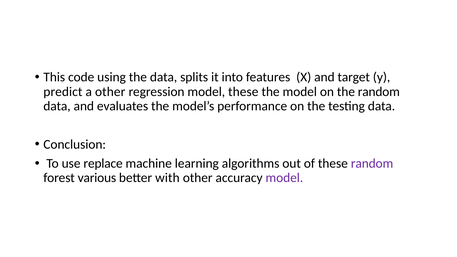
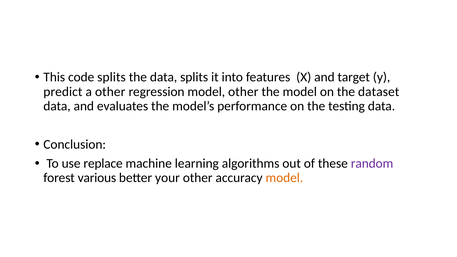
code using: using -> splits (112, 77)
model these: these -> other (243, 92)
the random: random -> dataset (379, 92)
with: with -> your (167, 178)
model colour: purple -> orange (284, 178)
